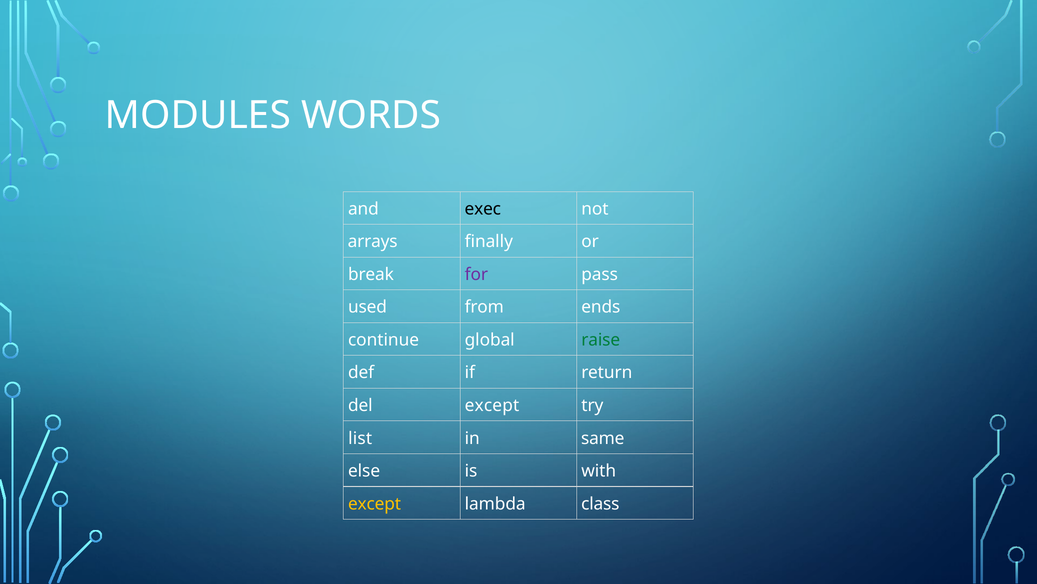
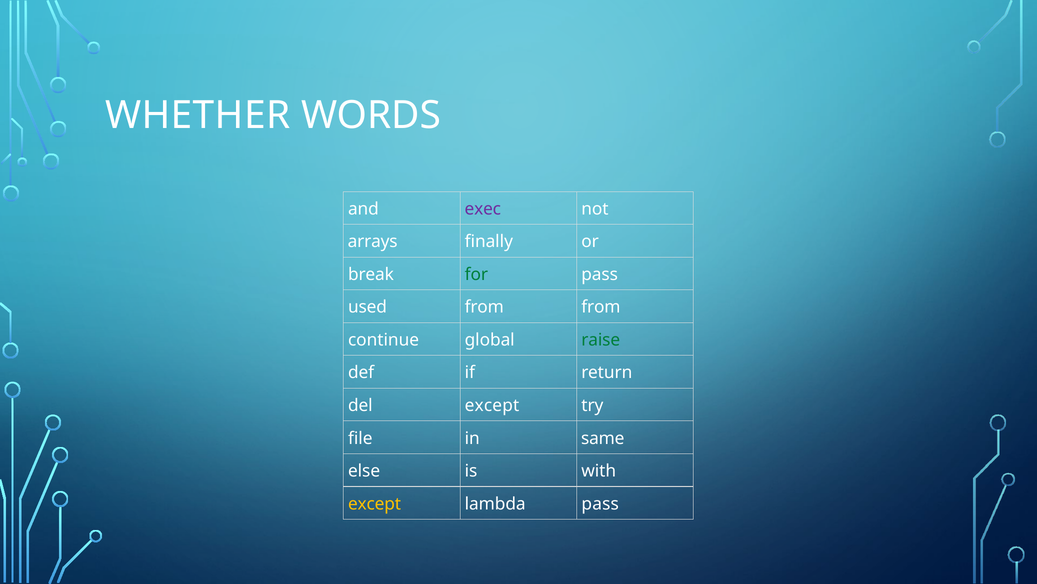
MODULES: MODULES -> WHETHER (198, 115)
exec colour: black -> purple (483, 209)
for colour: purple -> green (476, 274)
from ends: ends -> from (601, 307)
list: list -> file (360, 438)
lambda class: class -> pass (600, 503)
